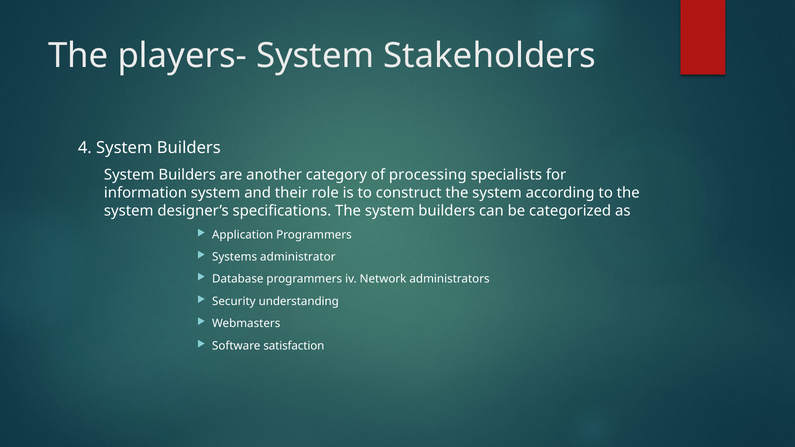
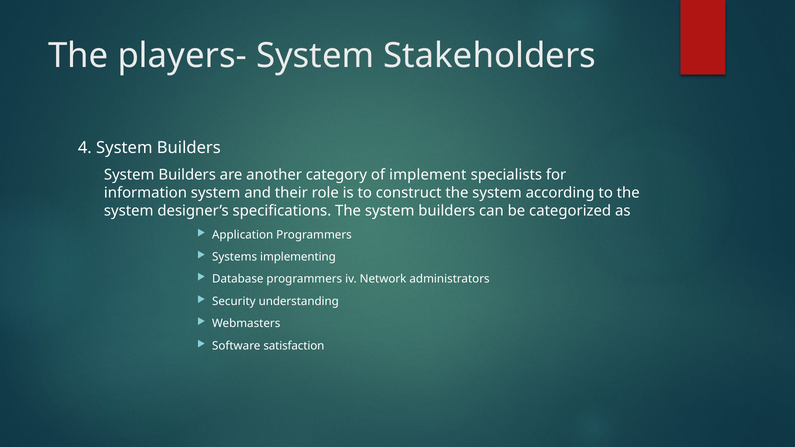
processing: processing -> implement (428, 175)
administrator: administrator -> implementing (298, 257)
